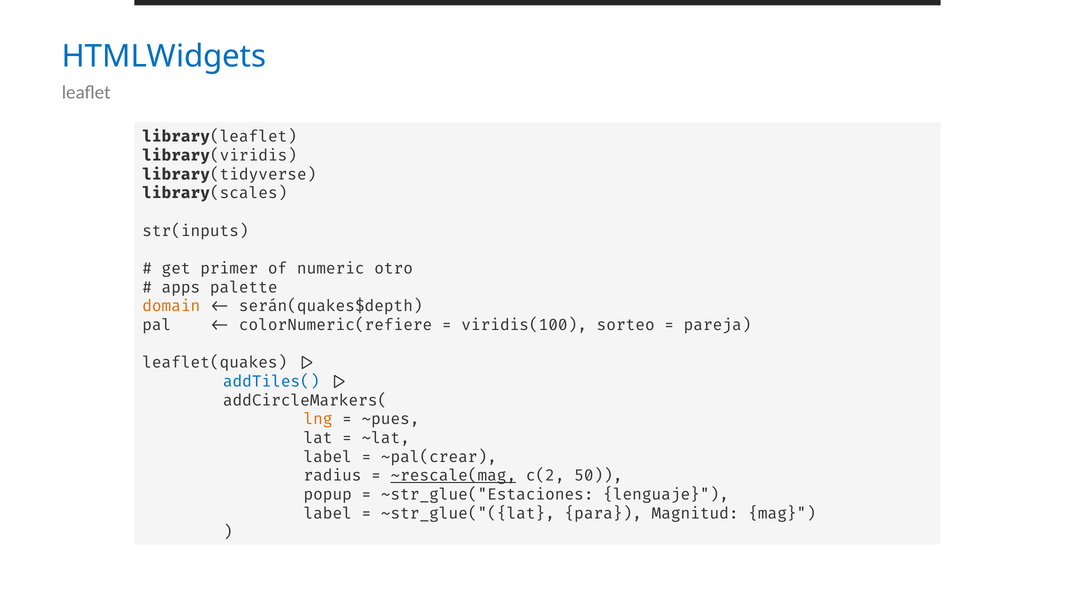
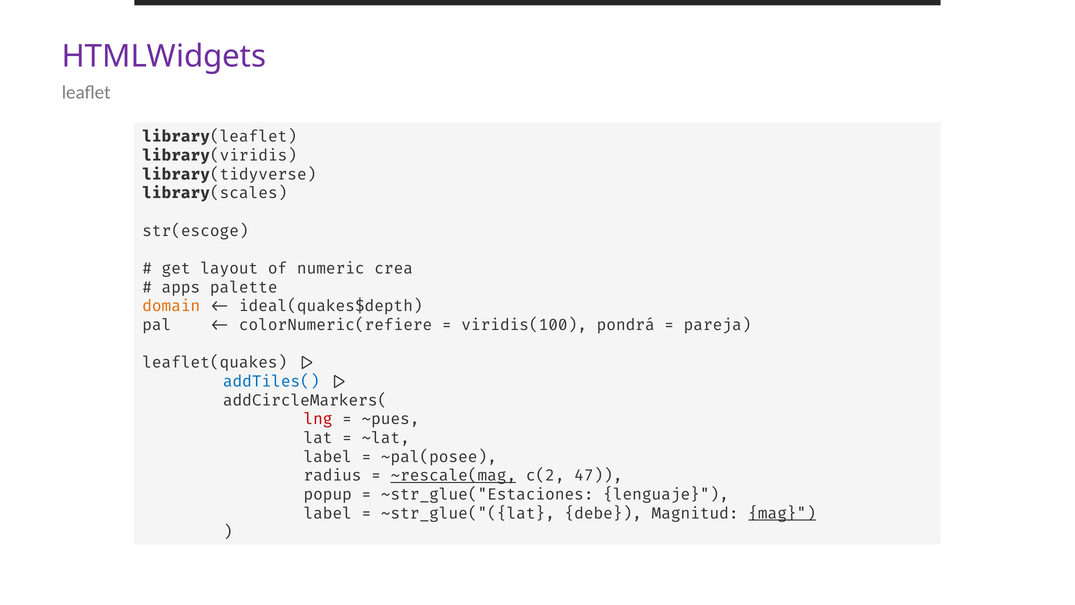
HTMLWidgets colour: blue -> purple (164, 57)
str(inputs: str(inputs -> str(escoge (195, 231)
primer: primer -> layout (229, 268)
otro: otro -> crea (394, 268)
serán(quakes$depth: serán(quakes$depth -> ideal(quakes$depth (331, 306)
sorteo: sorteo -> pondrá (626, 325)
lng colour: orange -> red (318, 419)
~pal(crear: ~pal(crear -> ~pal(posee (439, 457)
50: 50 -> 47 (598, 476)
para: para -> debe (603, 513)
mag underline: none -> present (782, 513)
